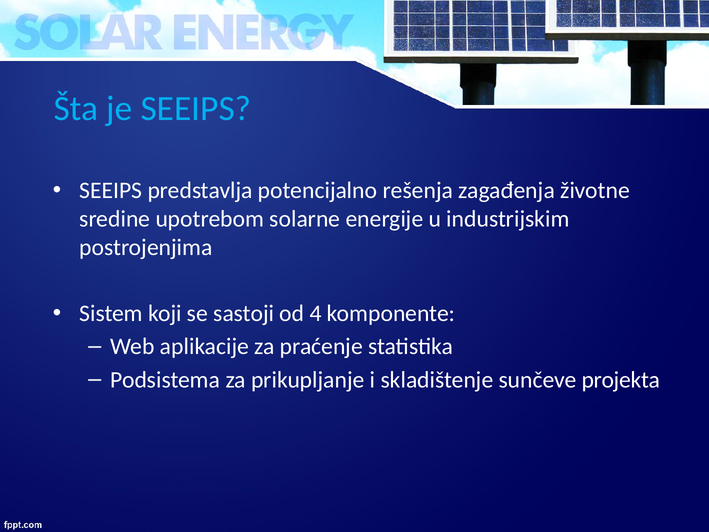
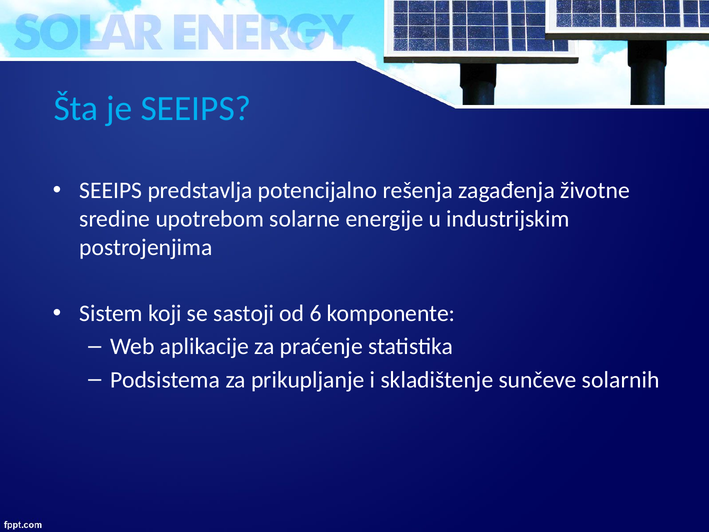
4: 4 -> 6 (316, 313)
projekta: projekta -> solarnih (621, 380)
